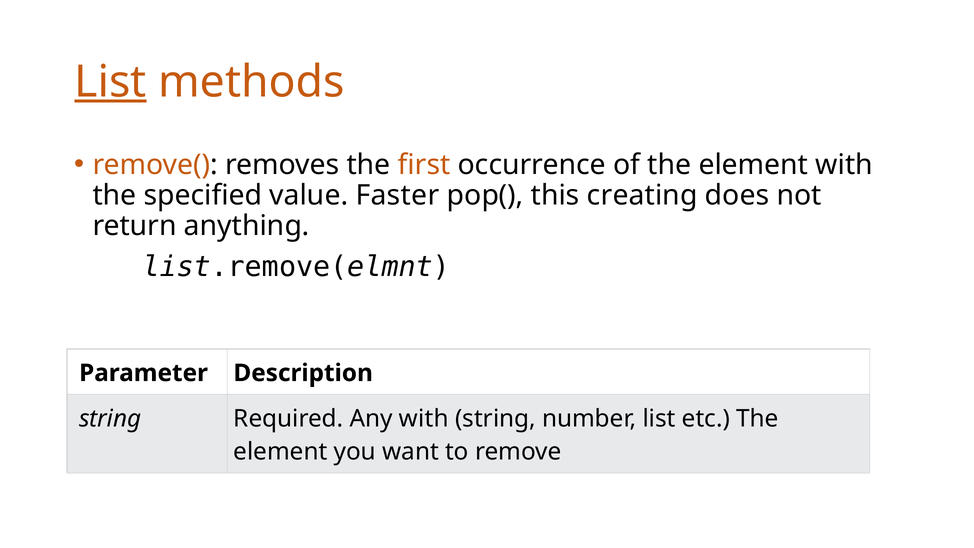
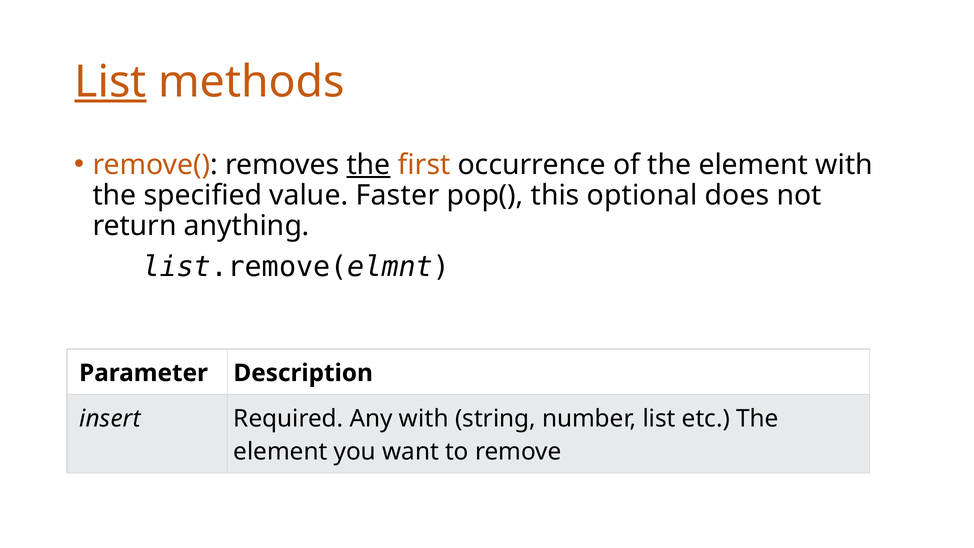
the underline: none -> present (369, 165)
creating: creating -> optional (642, 195)
string: string -> insert (110, 418)
